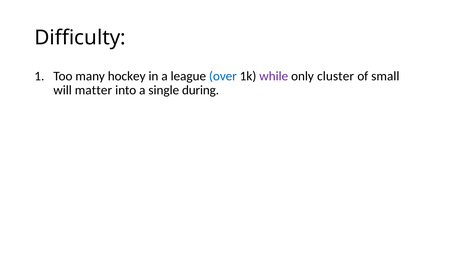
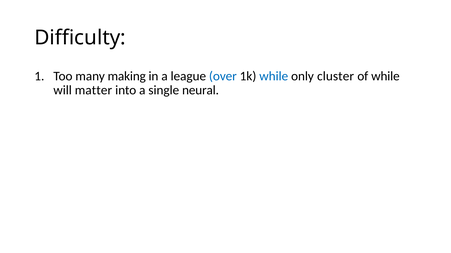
hockey: hockey -> making (127, 76)
while colour: purple -> blue (274, 76)
of small: small -> while (385, 76)
during: during -> neural (201, 90)
